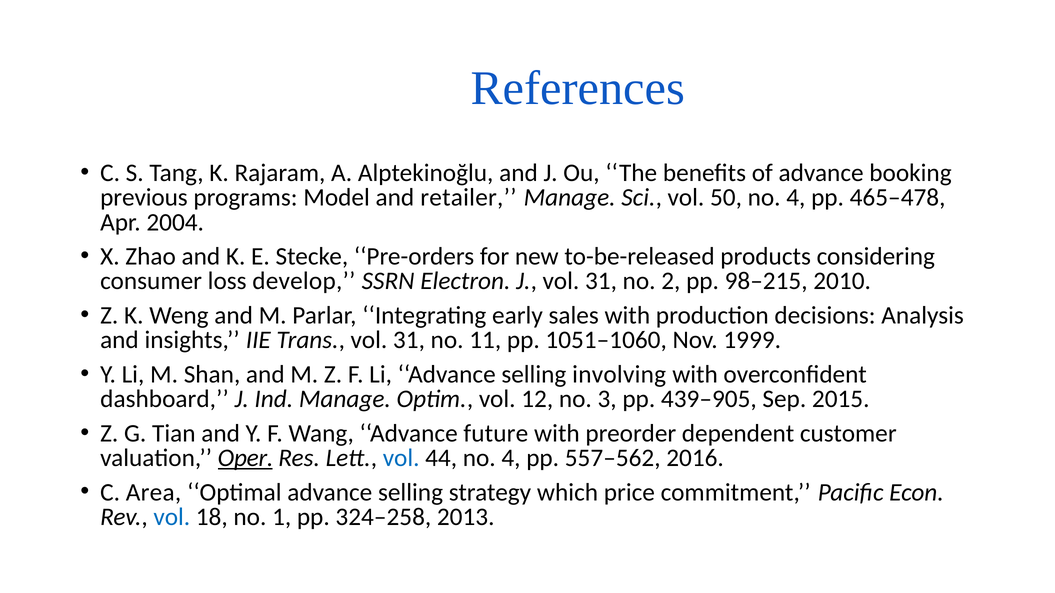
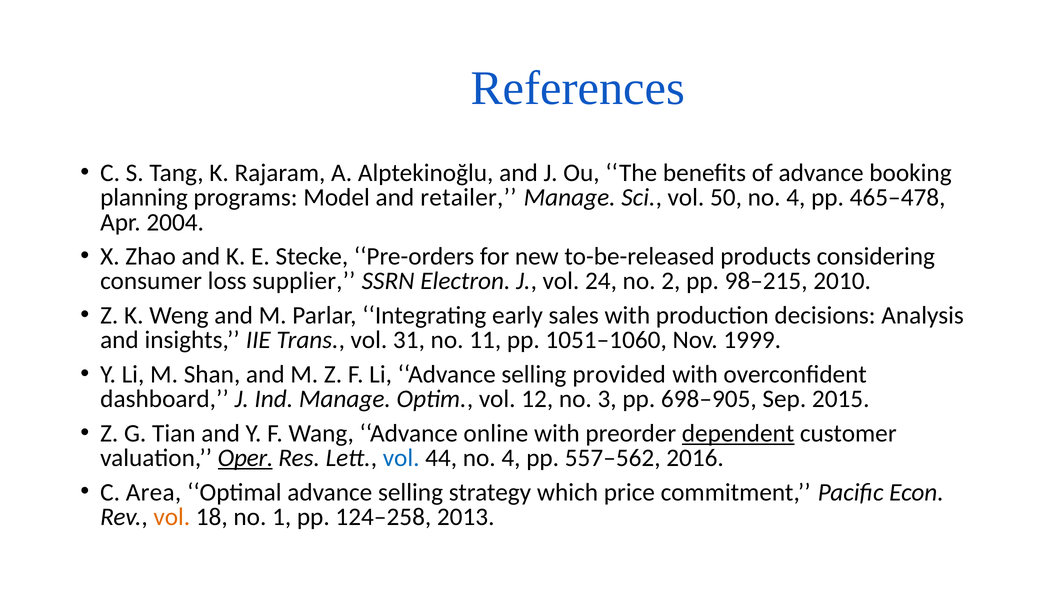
previous: previous -> planning (144, 198)
develop: develop -> supplier (304, 281)
J vol 31: 31 -> 24 (601, 281)
involving: involving -> provided (619, 375)
439–905: 439–905 -> 698–905 (709, 399)
future: future -> online (496, 434)
dependent underline: none -> present (738, 434)
vol colour: blue -> orange (172, 517)
324–258: 324–258 -> 124–258 (383, 517)
